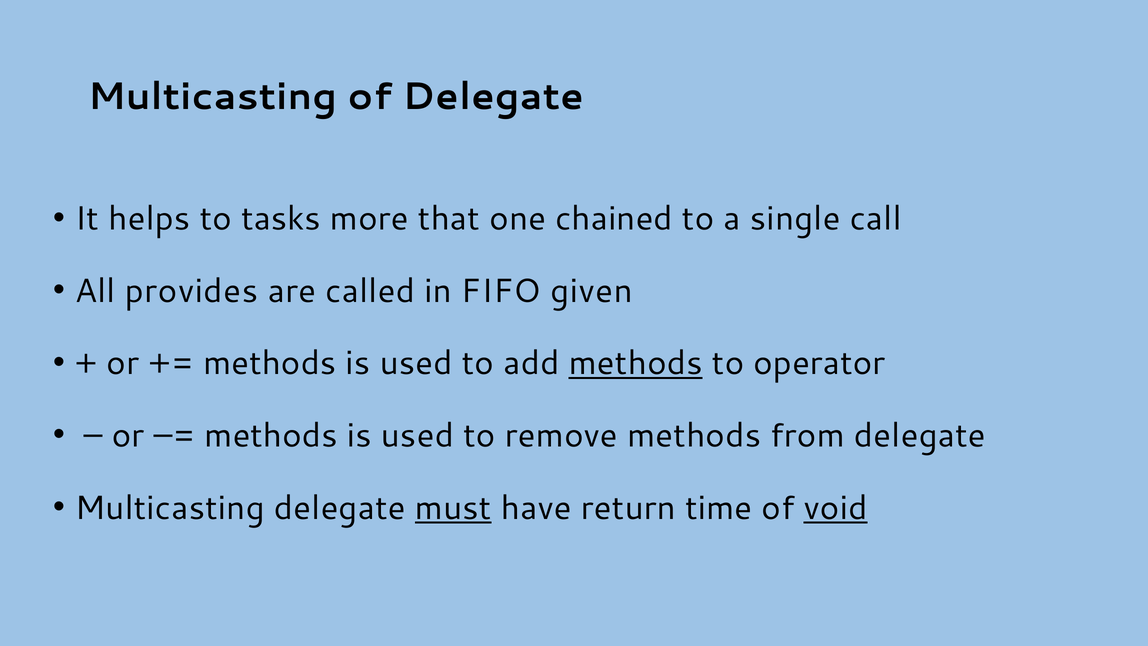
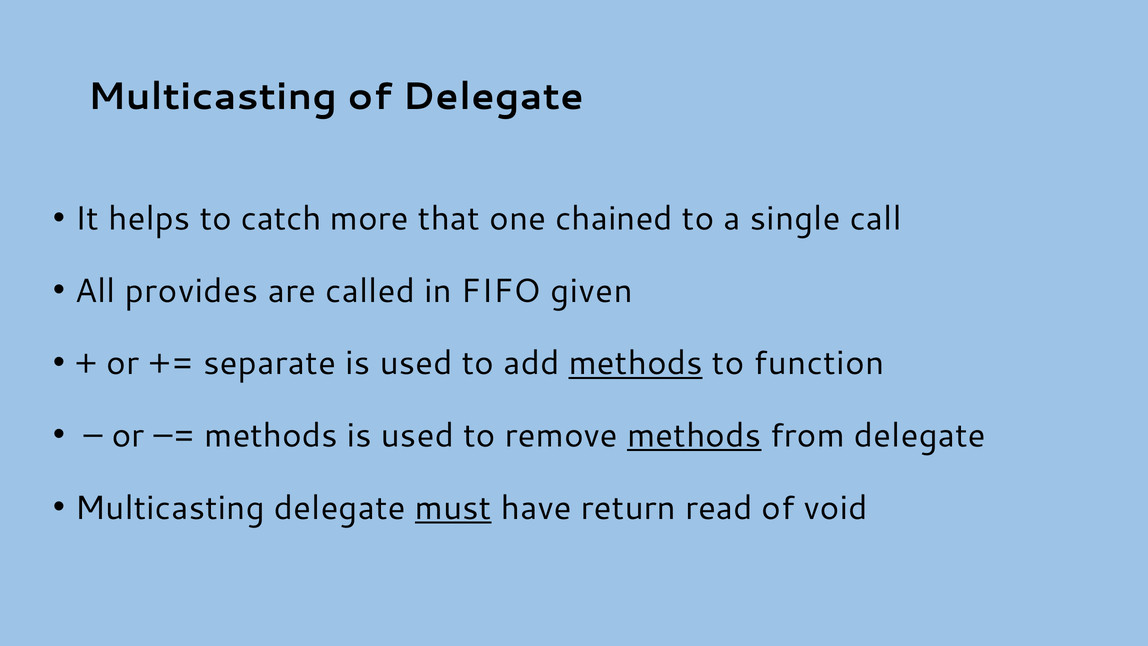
tasks: tasks -> catch (281, 219)
methods: methods -> separate (270, 363)
operator: operator -> function (819, 363)
methods underline: none -> present (694, 436)
time: time -> read (719, 508)
void underline: present -> none (836, 508)
